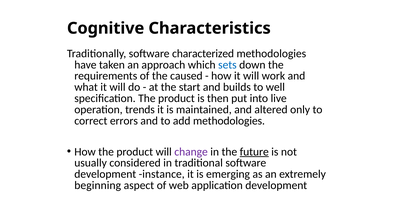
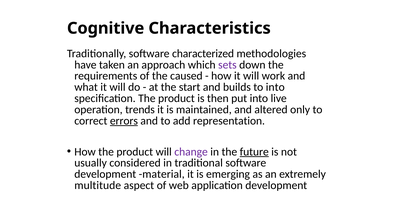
sets colour: blue -> purple (227, 65)
to well: well -> into (275, 87)
errors underline: none -> present (124, 121)
add methodologies: methodologies -> representation (229, 121)
instance: instance -> material (162, 174)
beginning: beginning -> multitude (98, 185)
